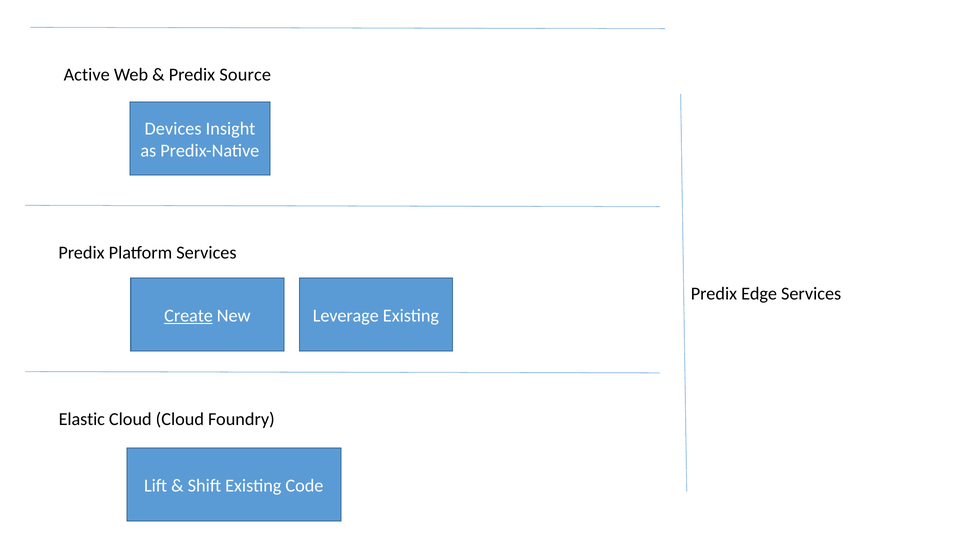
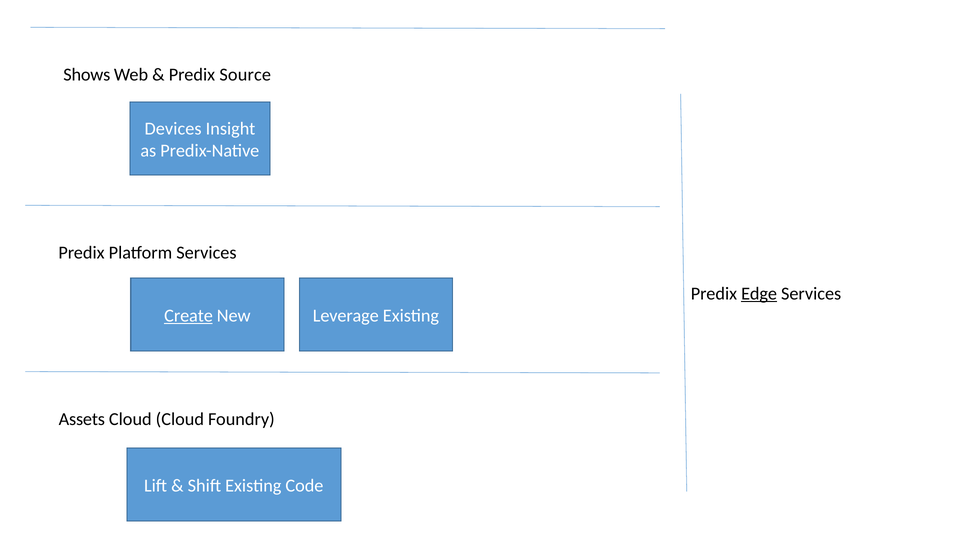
Active: Active -> Shows (87, 75)
Edge underline: none -> present (759, 294)
Elastic: Elastic -> Assets (82, 419)
